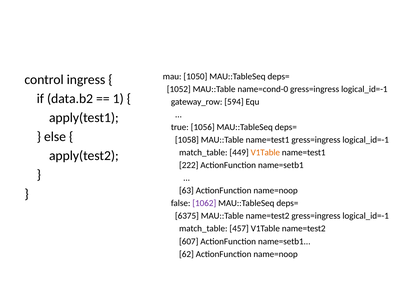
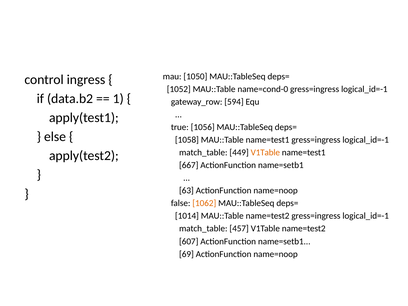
222: 222 -> 667 (189, 165)
1062 colour: purple -> orange (204, 203)
6375: 6375 -> 1014 (187, 216)
62: 62 -> 69 (186, 254)
